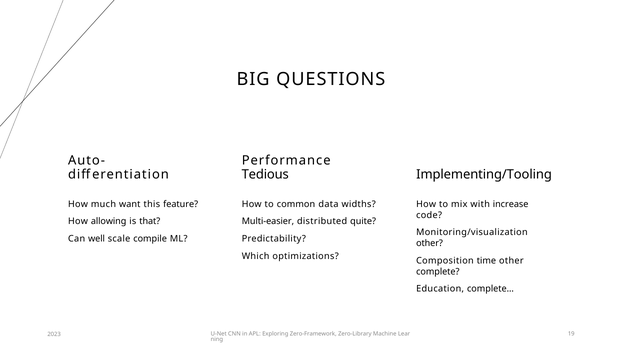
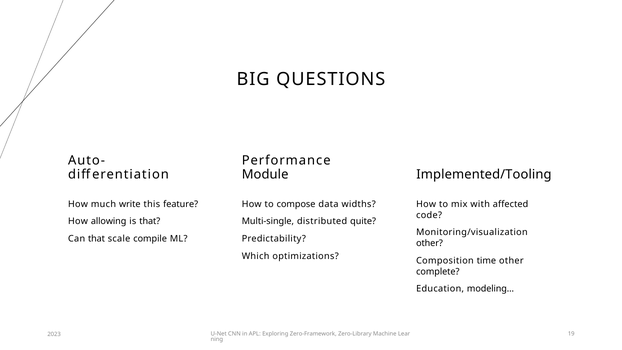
Tedious: Tedious -> Module (265, 174)
Implementing/Tooling: Implementing/Tooling -> Implemented/Tooling (484, 174)
want: want -> write (130, 204)
common: common -> compose (296, 204)
increase: increase -> affected (511, 204)
Multi-easier: Multi-easier -> Multi-single (268, 221)
Can well: well -> that (97, 239)
complete…: complete… -> modeling… (490, 289)
